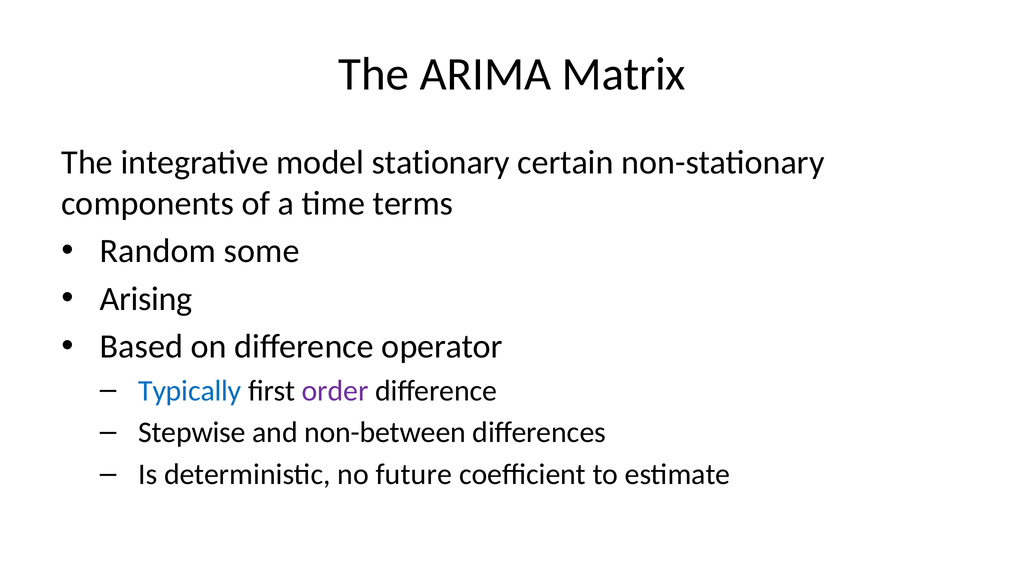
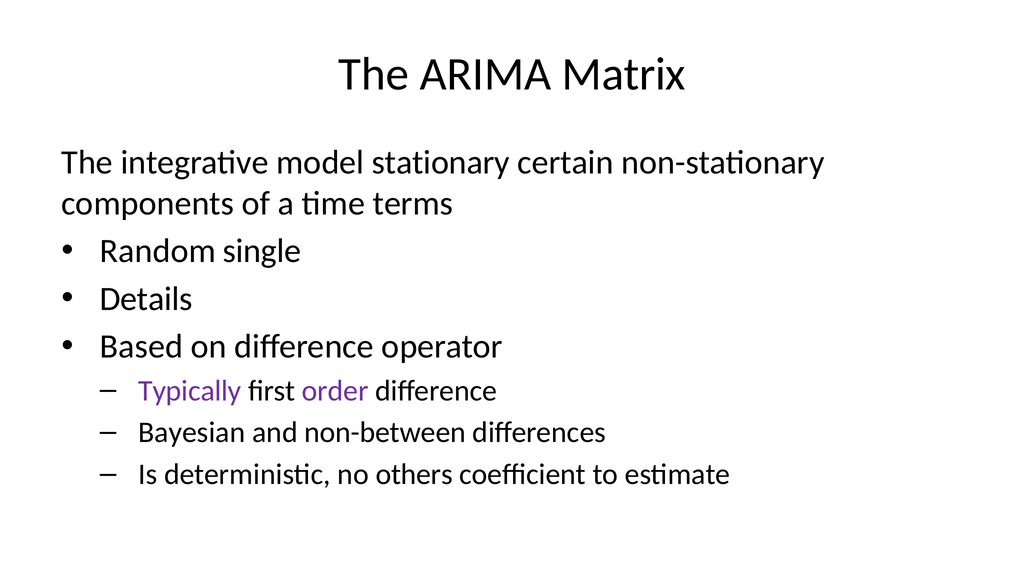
some: some -> single (262, 251)
Arising: Arising -> Details (146, 299)
Typically colour: blue -> purple (190, 391)
Stepwise: Stepwise -> Bayesian (192, 433)
future: future -> others (414, 474)
